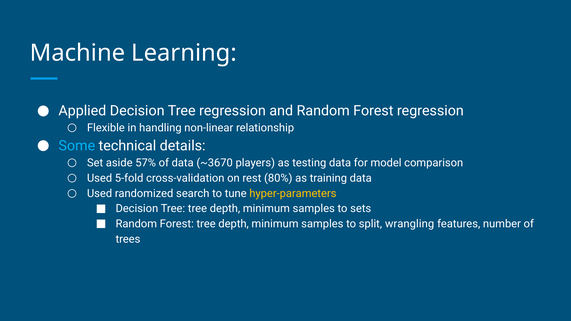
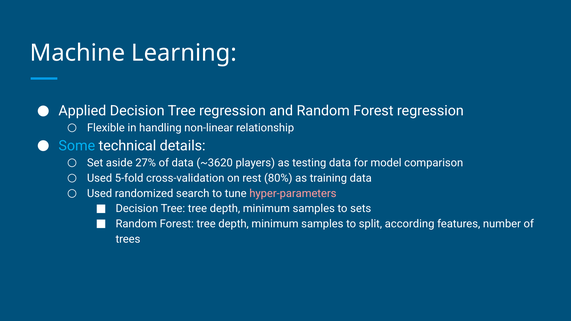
57%: 57% -> 27% (146, 163)
~3670: ~3670 -> ~3620 (215, 163)
hyper-parameters colour: yellow -> pink (293, 193)
wrangling: wrangling -> according (410, 224)
